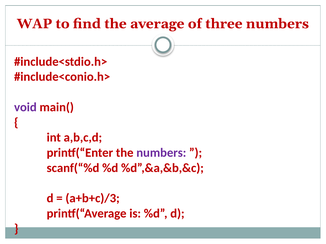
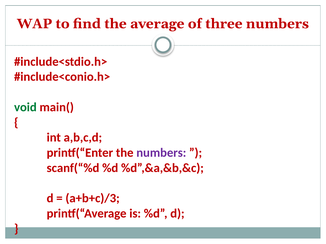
void colour: purple -> green (25, 107)
